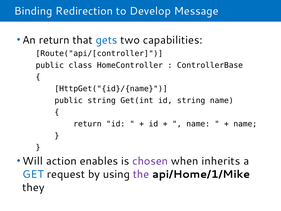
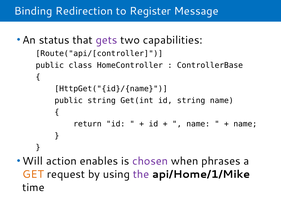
Develop: Develop -> Register (150, 11)
An return: return -> status (54, 40)
gets colour: blue -> purple (107, 40)
inherits: inherits -> phrases (221, 161)
GET colour: blue -> orange (33, 174)
they: they -> time (33, 187)
